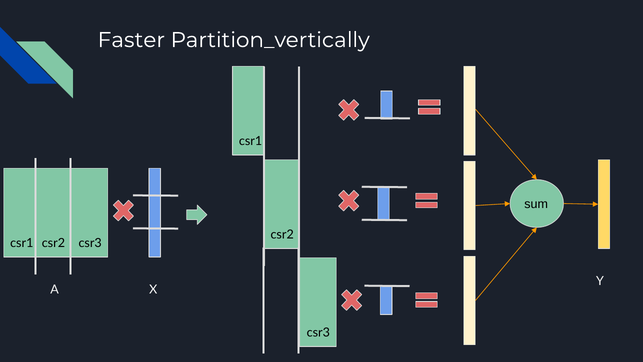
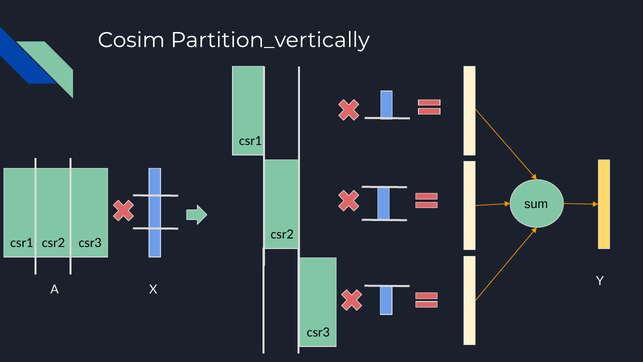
Faster: Faster -> Cosim (131, 40)
